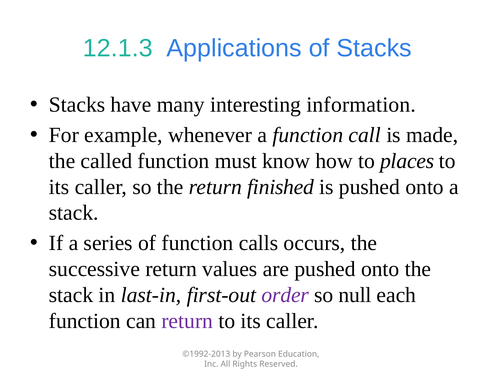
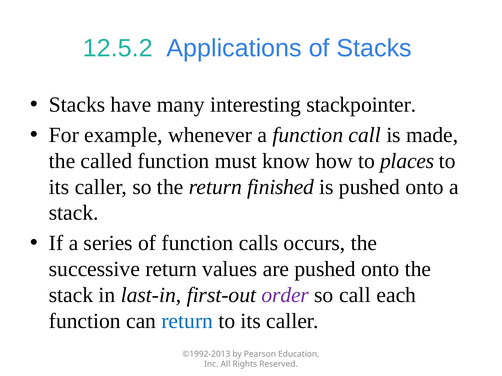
12.1.3: 12.1.3 -> 12.5.2 (118, 48)
information: information -> stackpointer (361, 105)
so null: null -> call (355, 295)
return colour: purple -> blue (187, 321)
